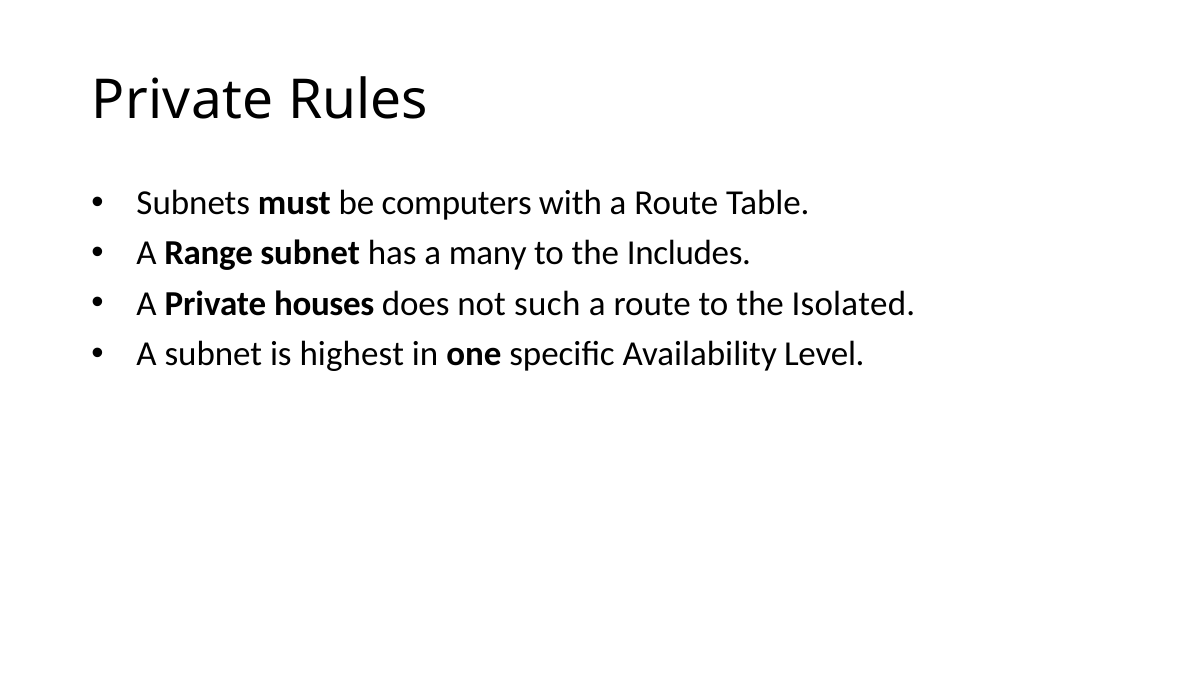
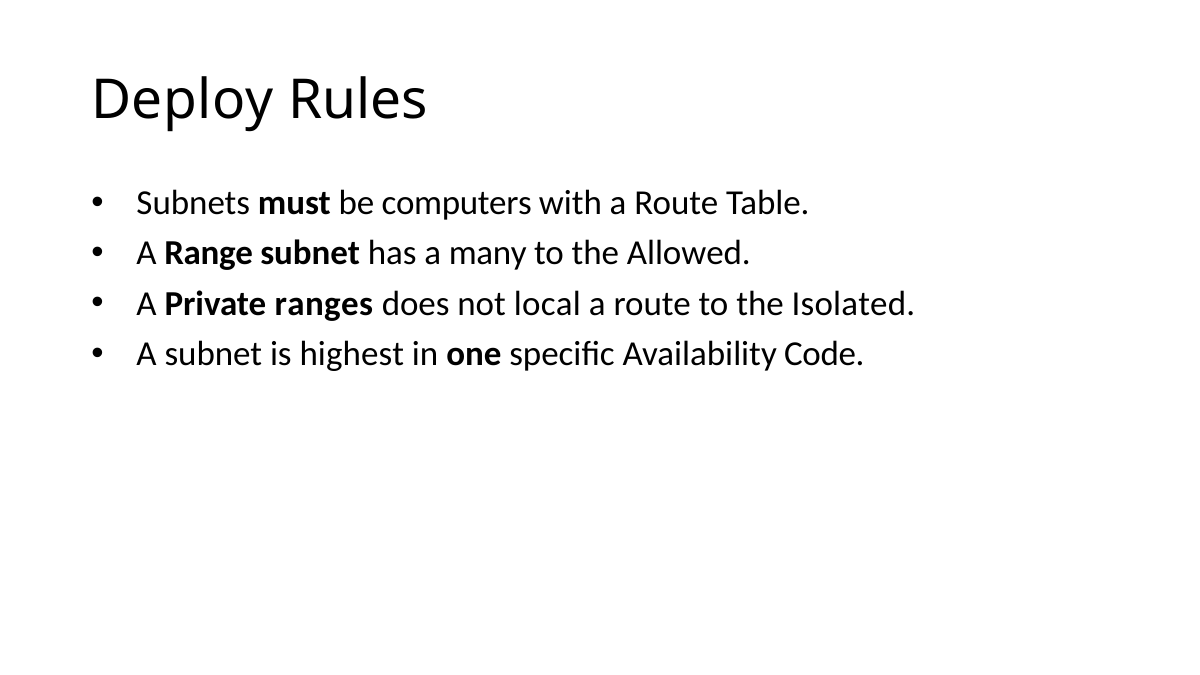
Private: Private -> Deploy (183, 101)
Includes: Includes -> Allowed (689, 253)
houses: houses -> ranges (324, 304)
such: such -> local (547, 304)
Level: Level -> Code (824, 354)
